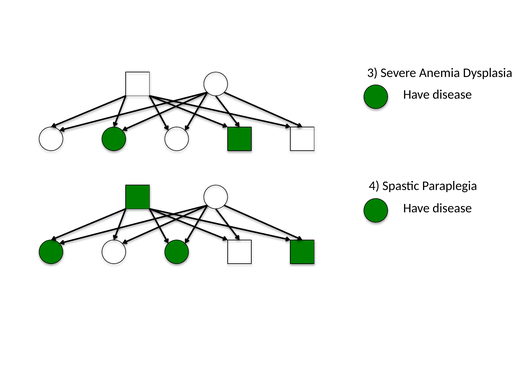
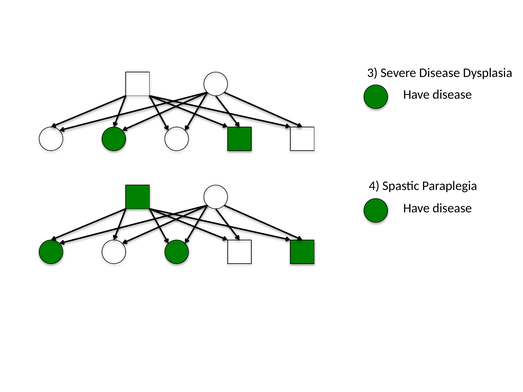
Severe Anemia: Anemia -> Disease (440, 73)
